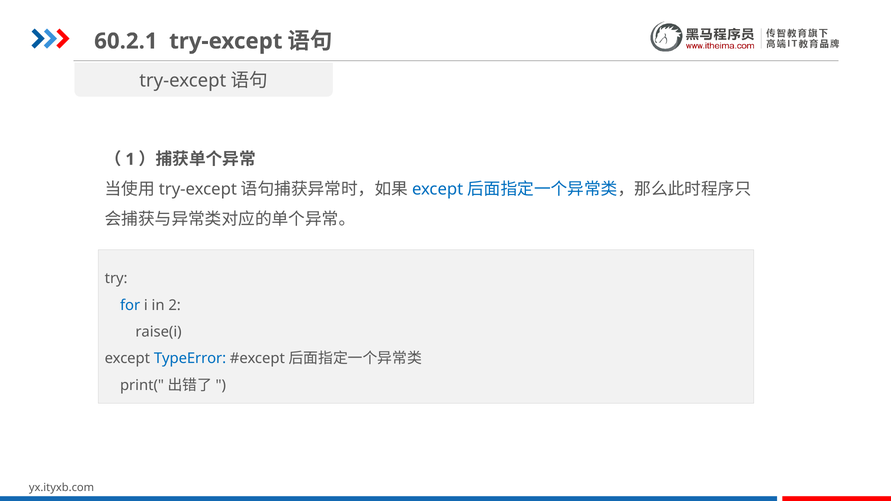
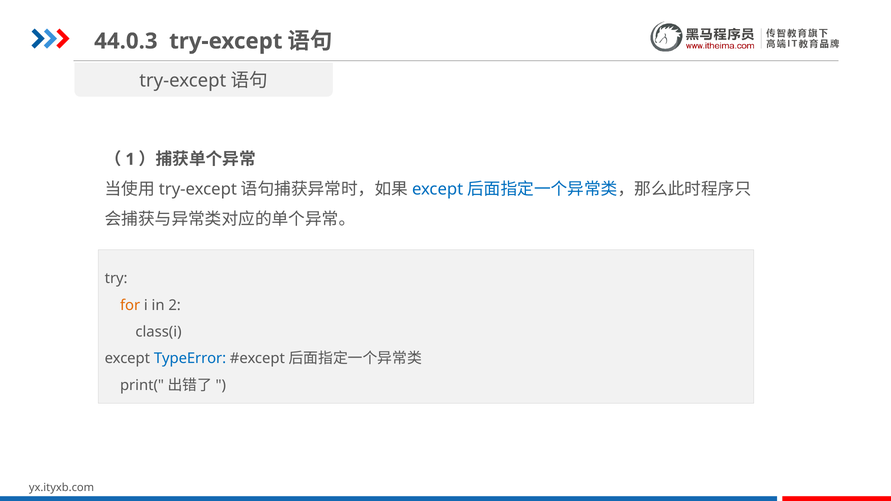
60.2.1: 60.2.1 -> 44.0.3 (126, 41)
for colour: blue -> orange (130, 305)
raise(i: raise(i -> class(i (158, 332)
